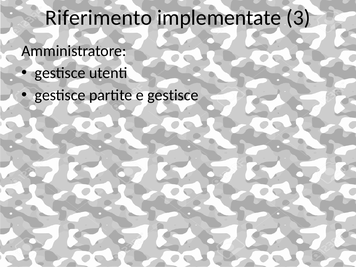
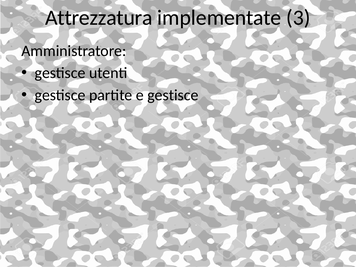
Riferimento: Riferimento -> Attrezzatura (99, 18)
